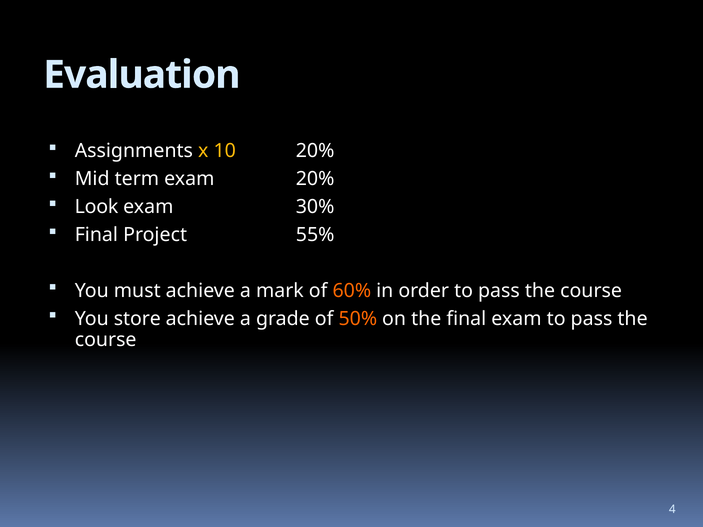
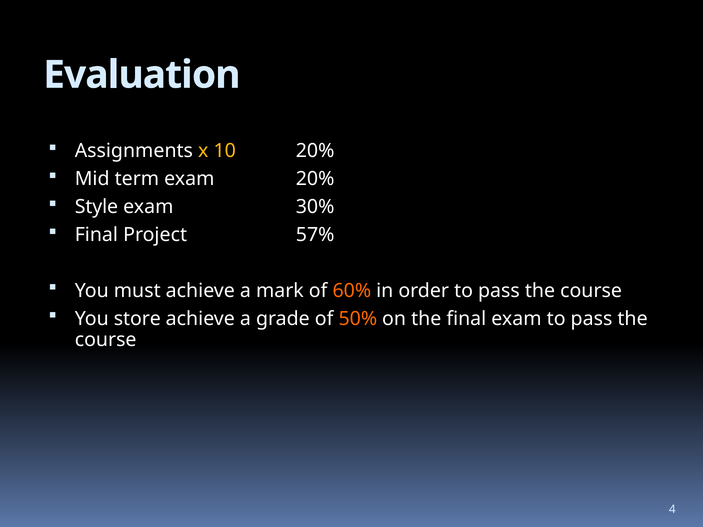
Look: Look -> Style (96, 207)
55%: 55% -> 57% (315, 235)
